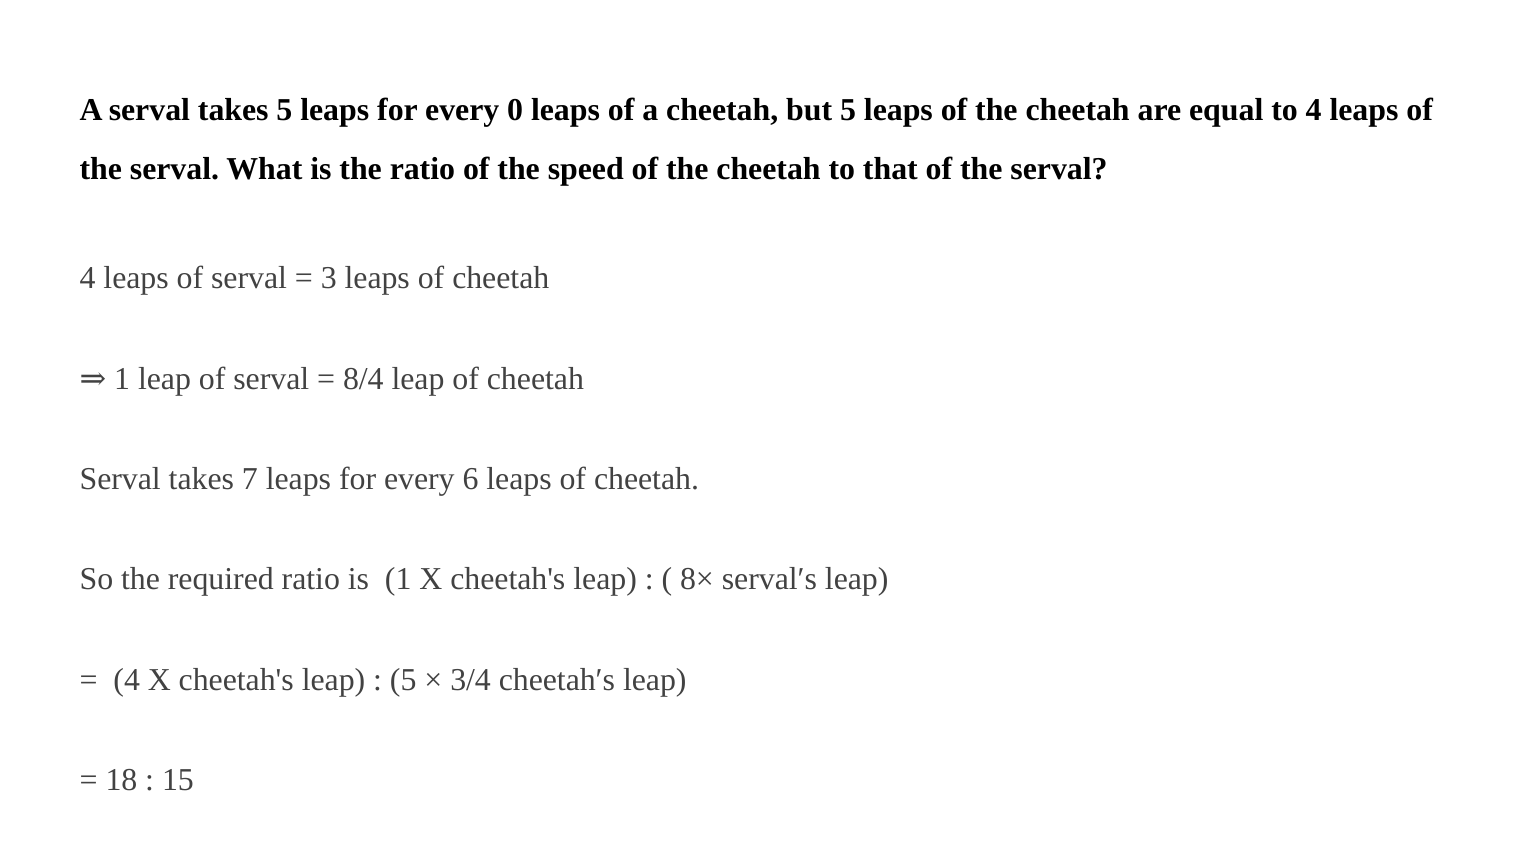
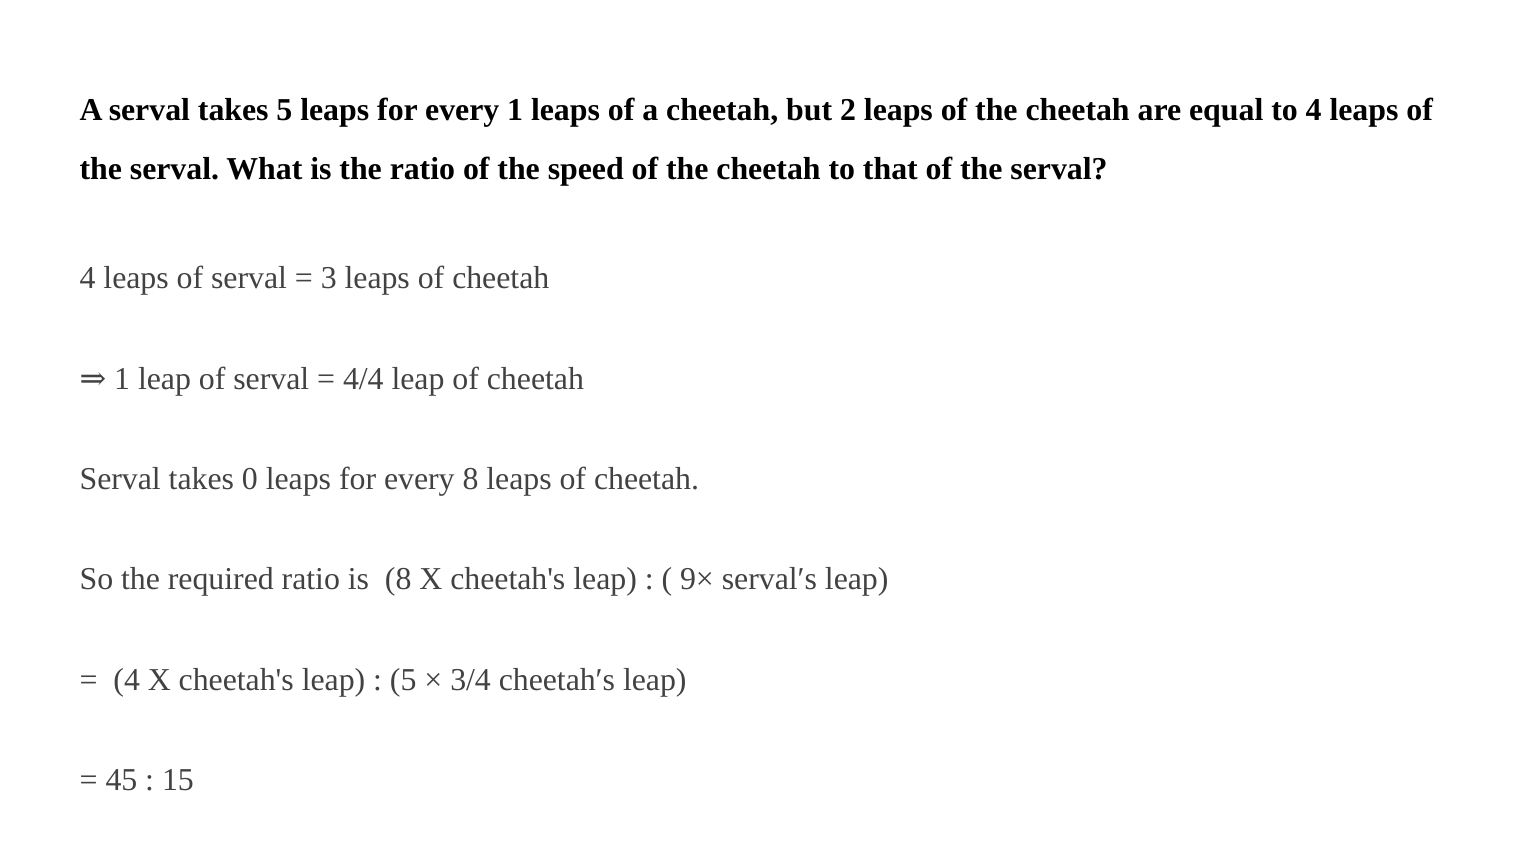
0: 0 -> 1 (515, 110)
but 5: 5 -> 2 (848, 110)
8/4: 8/4 -> 4/4 (363, 379)
7: 7 -> 0 (250, 479)
every 6: 6 -> 8 (470, 479)
is 1: 1 -> 8 (398, 579)
8×: 8× -> 9× (697, 579)
18: 18 -> 45 (121, 780)
